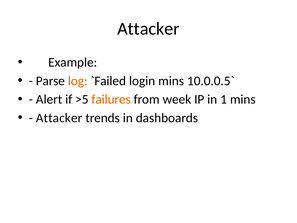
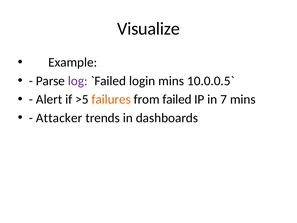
Attacker: Attacker -> Visualize (149, 29)
log colour: orange -> purple (78, 81)
week: week -> failed (177, 99)
1: 1 -> 7 (224, 99)
